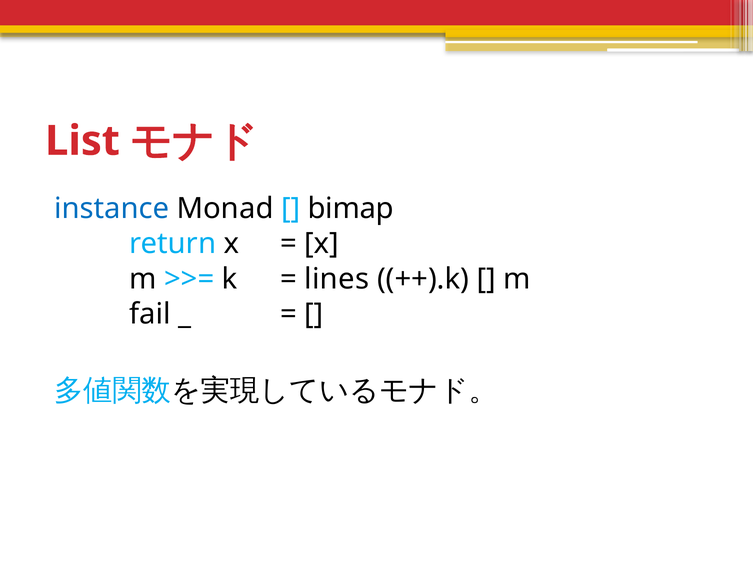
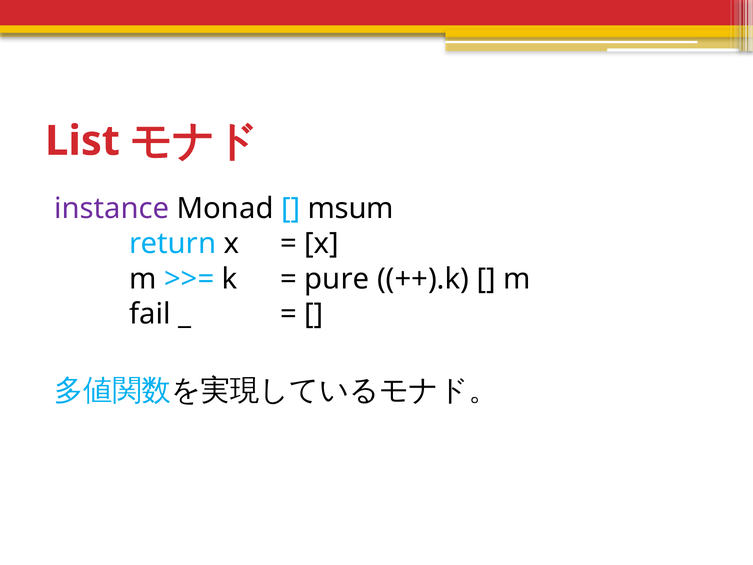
instance colour: blue -> purple (112, 209)
bimap: bimap -> msum (351, 209)
lines: lines -> pure (337, 279)
